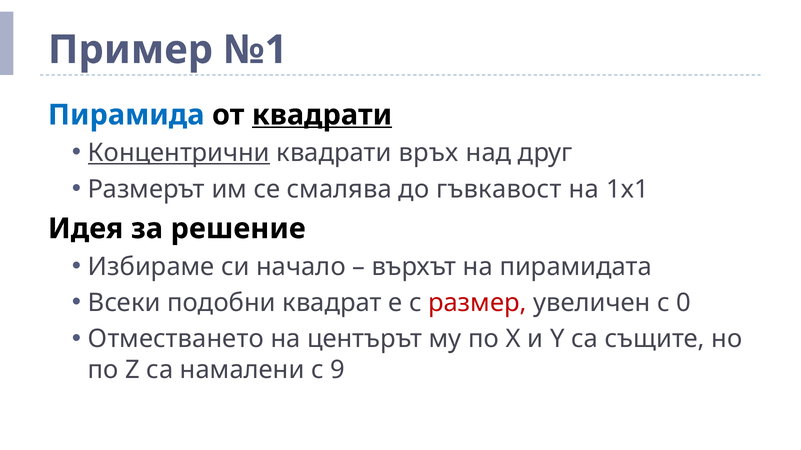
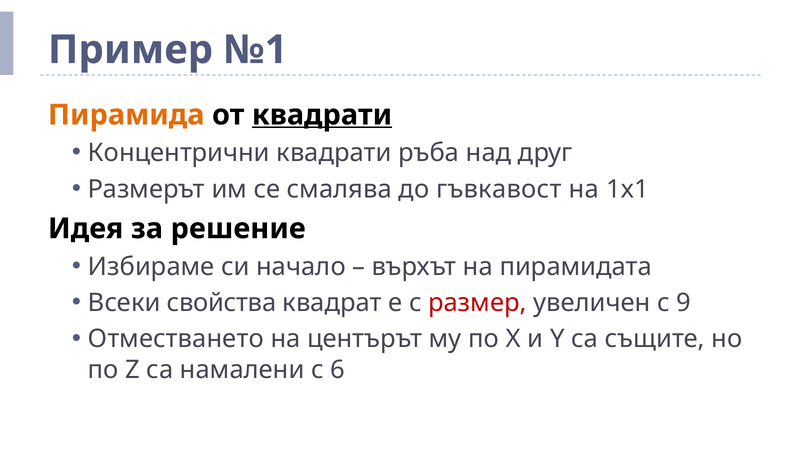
Пирамида colour: blue -> orange (126, 115)
Концентрични underline: present -> none (179, 153)
връх: връх -> ръба (429, 153)
подобни: подобни -> свойства (222, 303)
0: 0 -> 9 (684, 303)
9: 9 -> 6 (338, 370)
